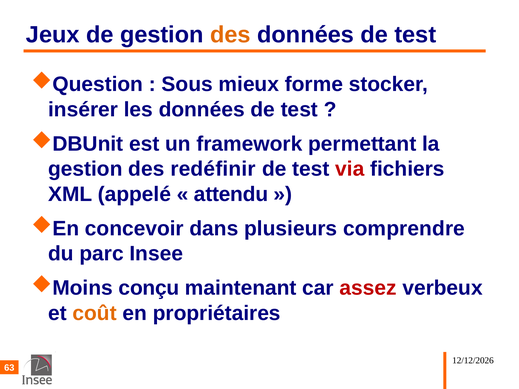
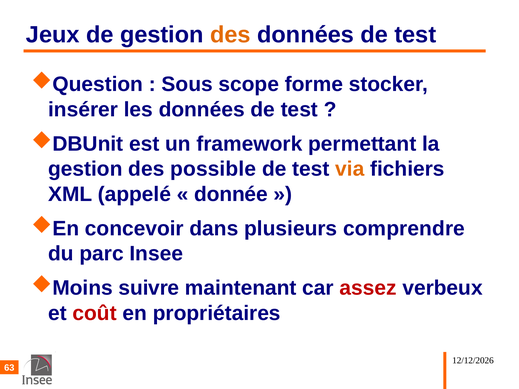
mieux: mieux -> scope (249, 84)
redéfinir: redéfinir -> possible (213, 169)
via colour: red -> orange (350, 169)
attendu: attendu -> donnée (231, 194)
conçu: conçu -> suivre (149, 288)
coût colour: orange -> red (95, 313)
